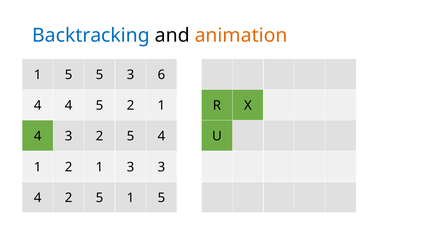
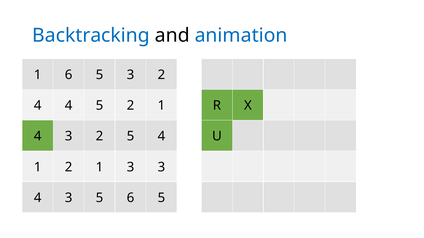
animation colour: orange -> blue (241, 36)
5: 5 -> 6 (69, 75)
5 3 6: 6 -> 2 (161, 75)
2: 2 -> 3 (69, 198)
5 1: 1 -> 6 (130, 198)
